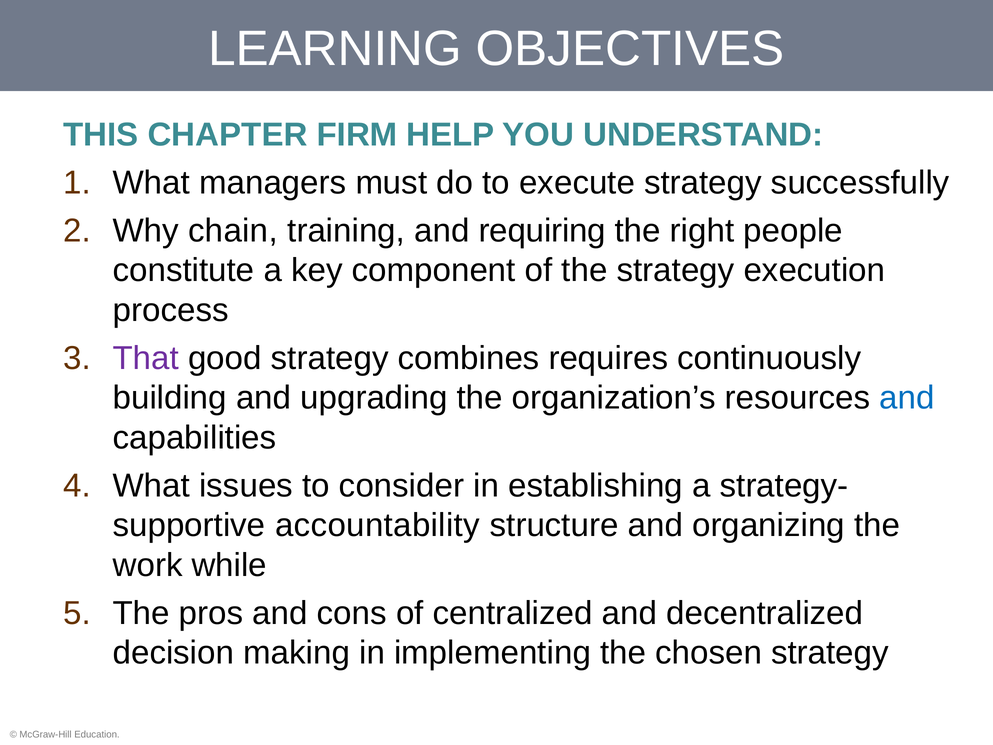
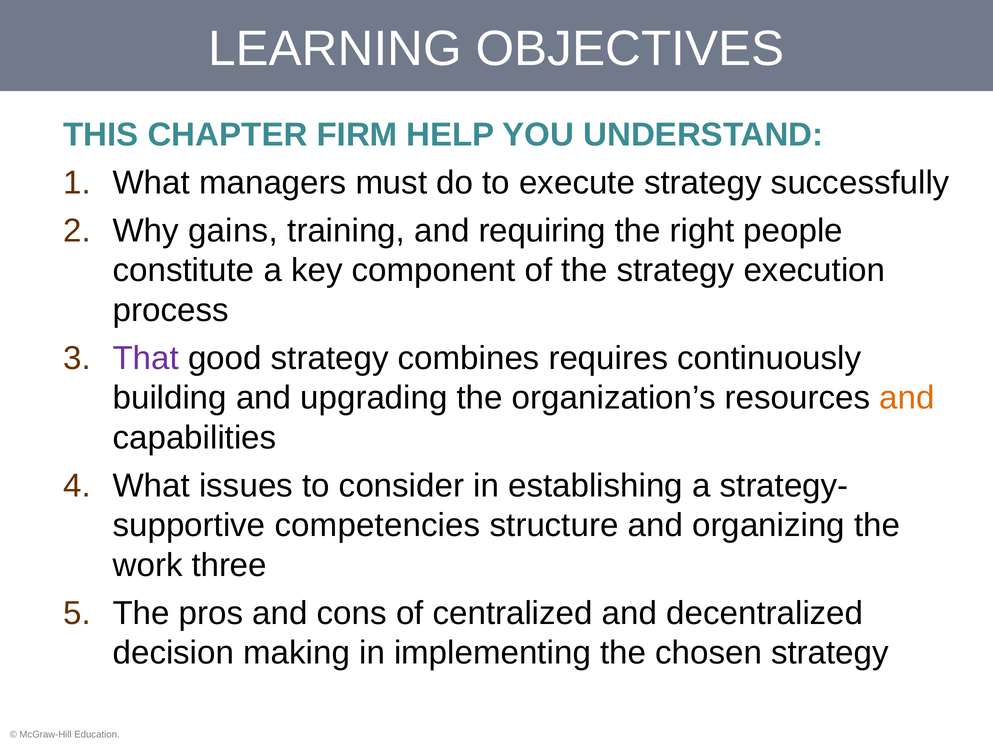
chain: chain -> gains (233, 231)
and colour: blue -> orange (907, 398)
accountability: accountability -> competencies (378, 525)
while: while -> three (229, 565)
